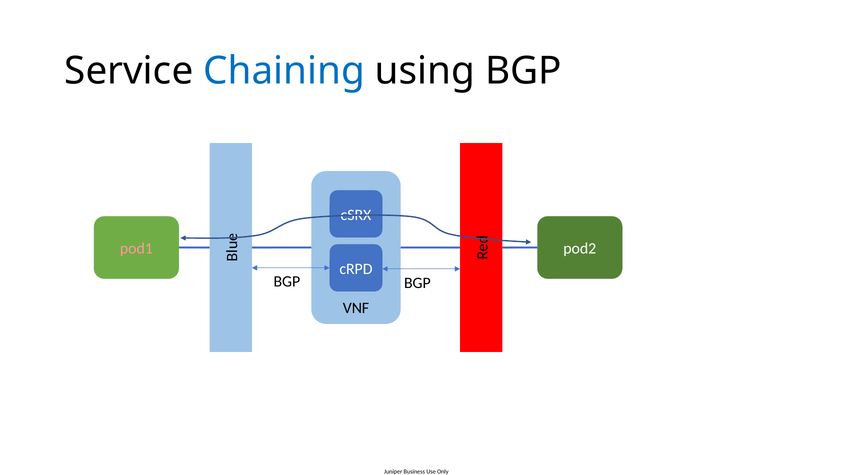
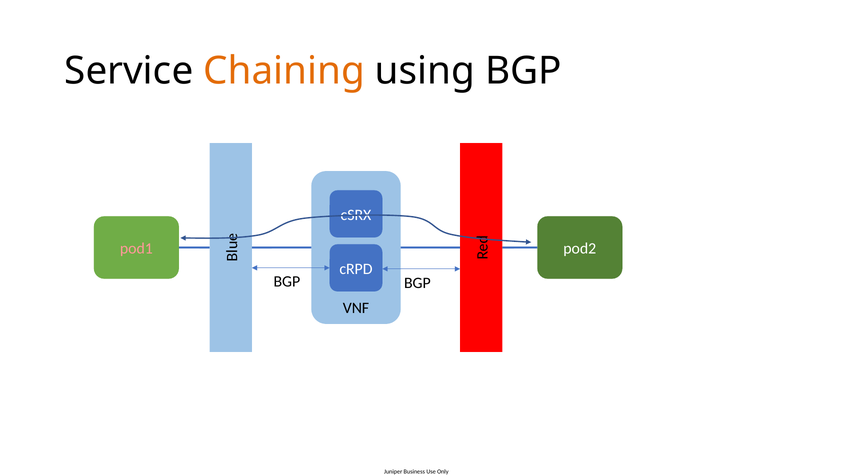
Chaining colour: blue -> orange (284, 71)
